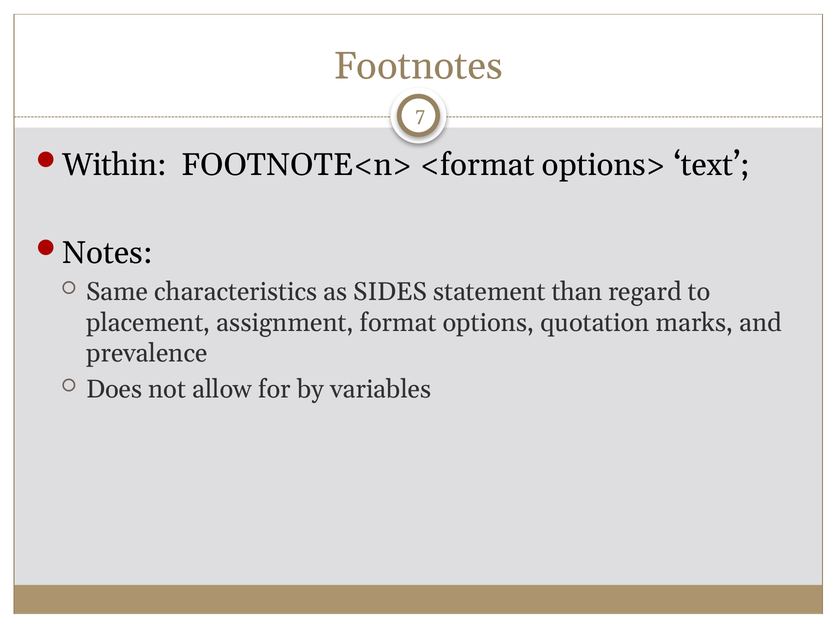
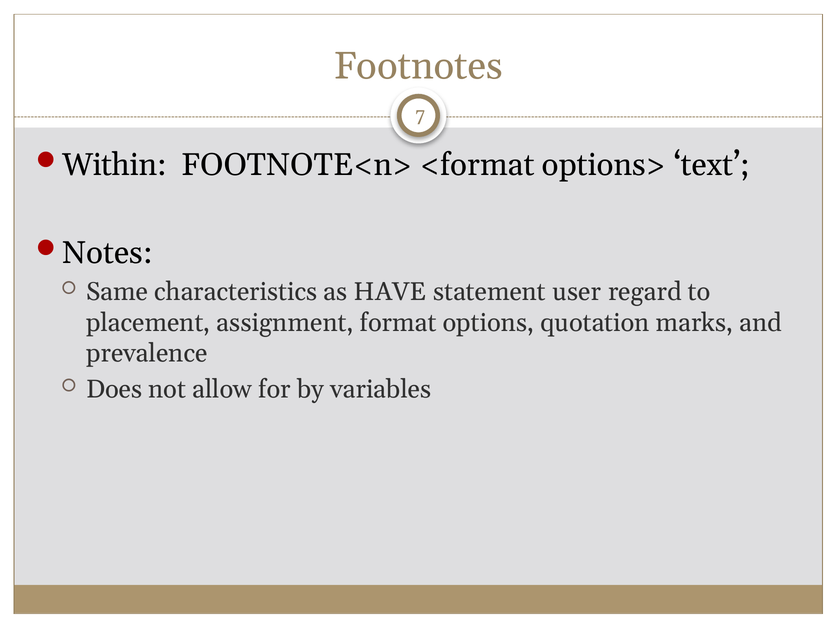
SIDES: SIDES -> HAVE (390, 292)
than: than -> user (577, 292)
